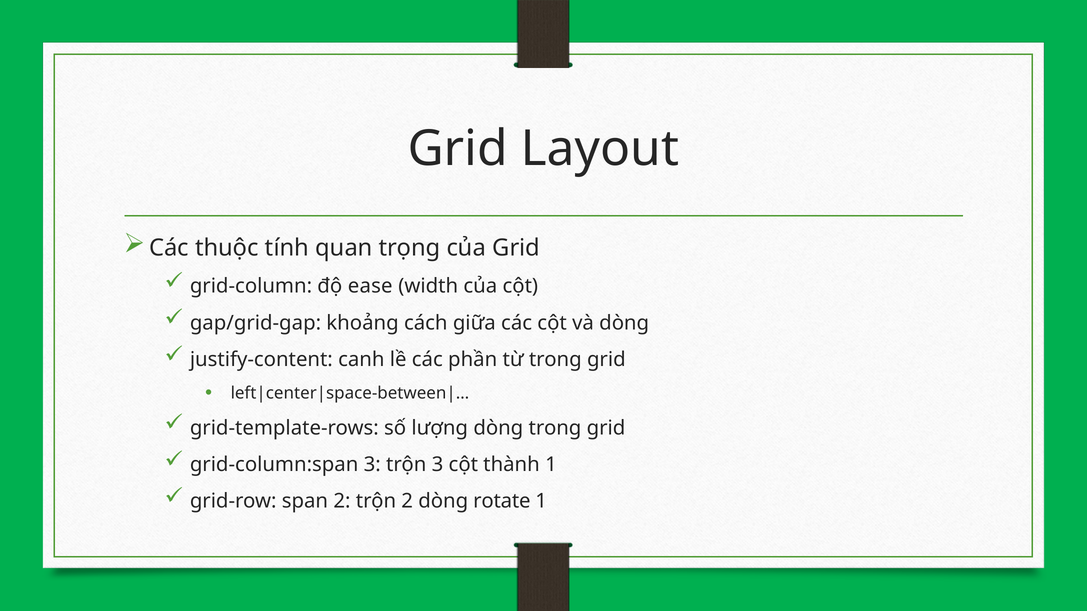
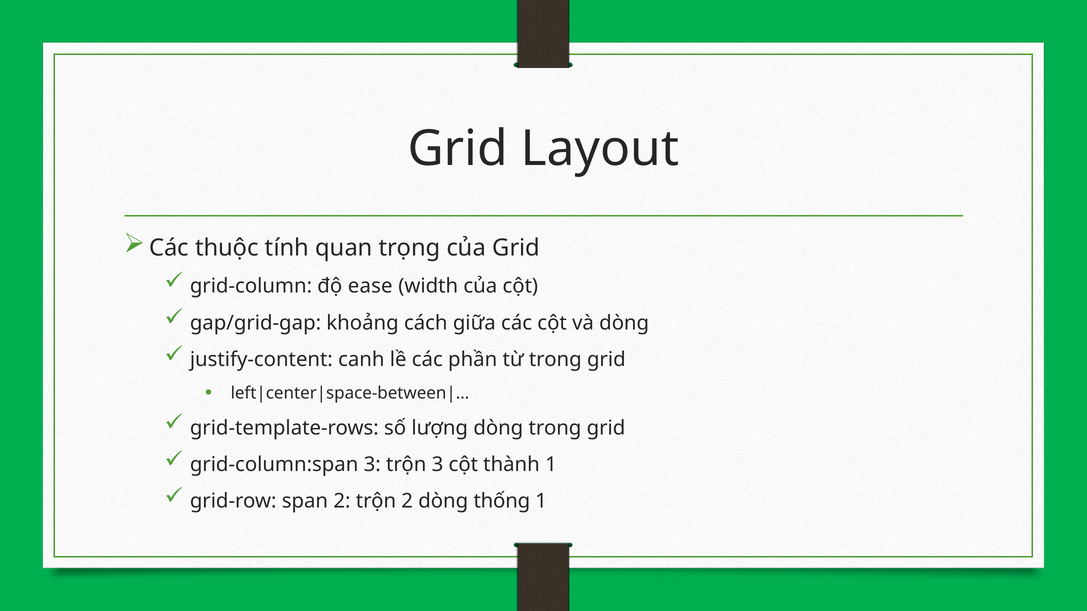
rotate: rotate -> thống (502, 502)
